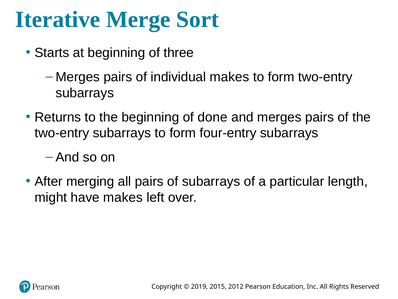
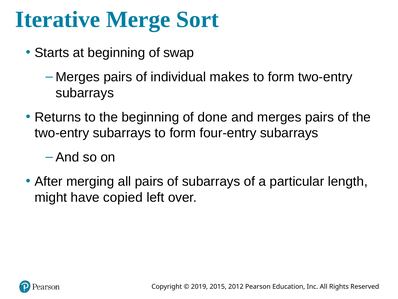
three: three -> swap (179, 53)
have makes: makes -> copied (123, 197)
